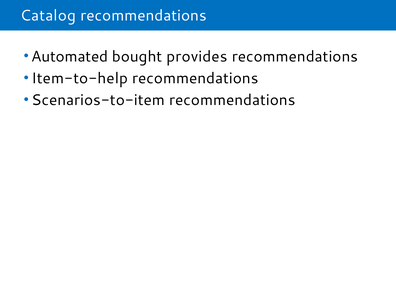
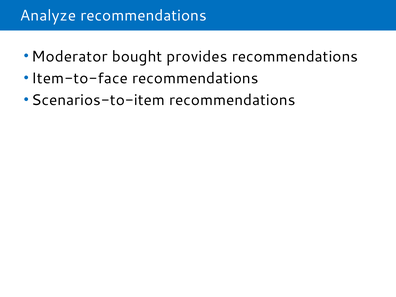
Catalog: Catalog -> Analyze (48, 16)
Automated: Automated -> Moderator (69, 56)
Item-to-help: Item-to-help -> Item-to-face (80, 78)
